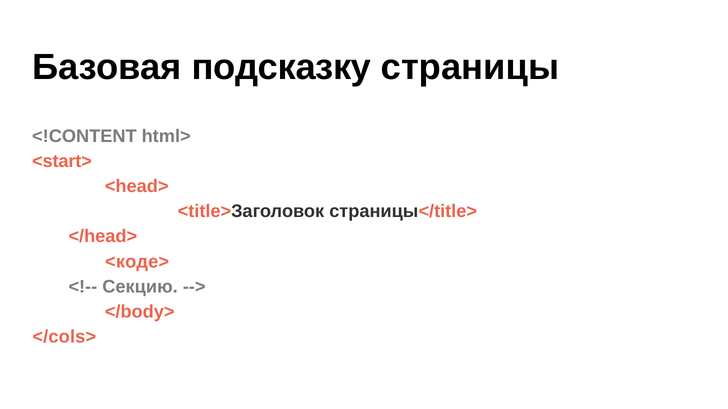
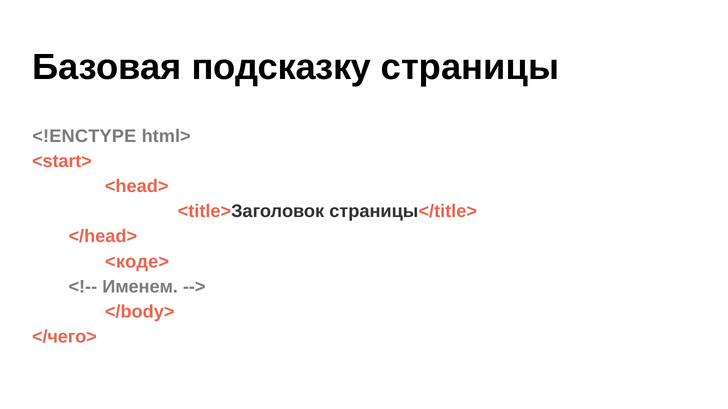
<!CONTENT: <!CONTENT -> <!ENCTYPE (84, 136)
Секцию: Секцию -> Именем (140, 287)
</cols>: </cols> -> </чего> (64, 337)
